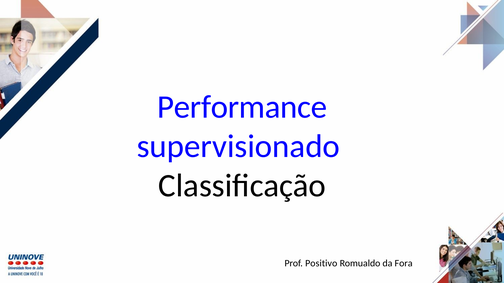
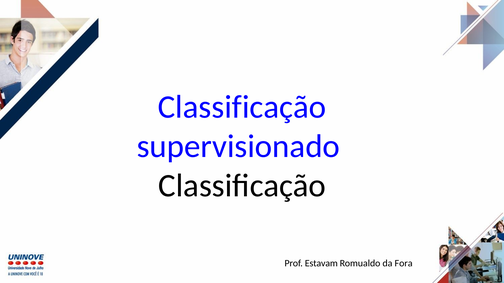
Performance: Performance -> Classificação (242, 107)
Positivo: Positivo -> Estavam (321, 264)
